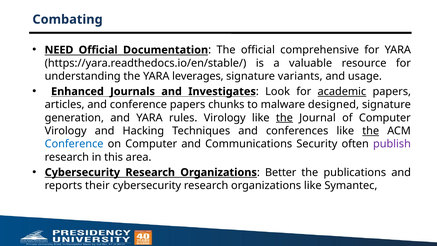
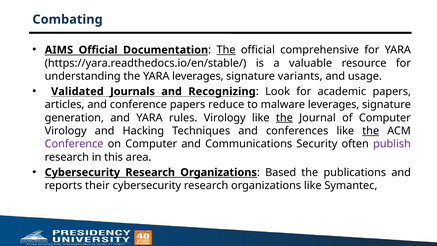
NEED: NEED -> AIMS (59, 50)
The underline: none -> present (226, 50)
Enhanced: Enhanced -> Validated (77, 91)
Investigates: Investigates -> Recognizing (222, 91)
academic underline: present -> none (342, 91)
chunks: chunks -> reduce (226, 105)
malware designed: designed -> leverages (334, 105)
Conference colour: blue -> purple (74, 144)
Better: Better -> Based (281, 172)
